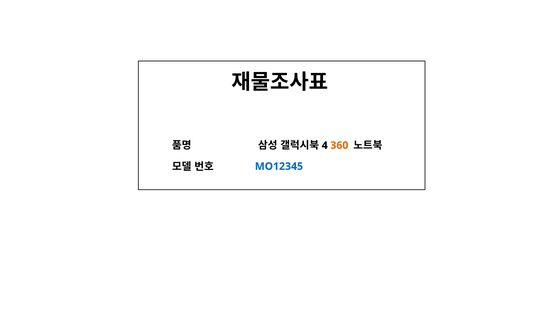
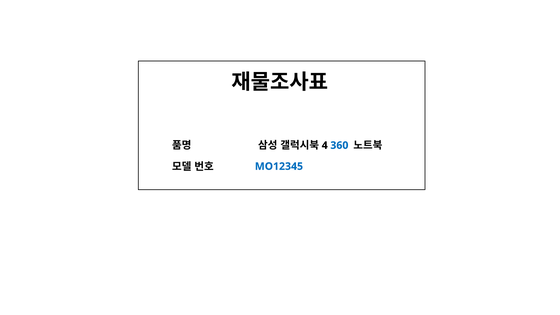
360 colour: orange -> blue (339, 145)
